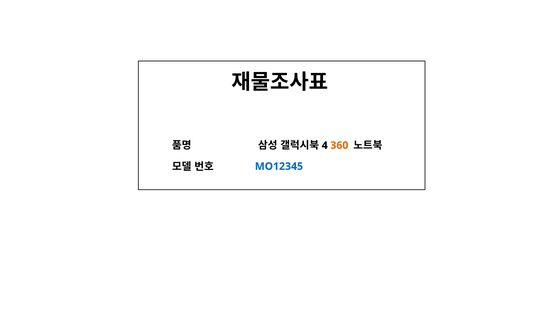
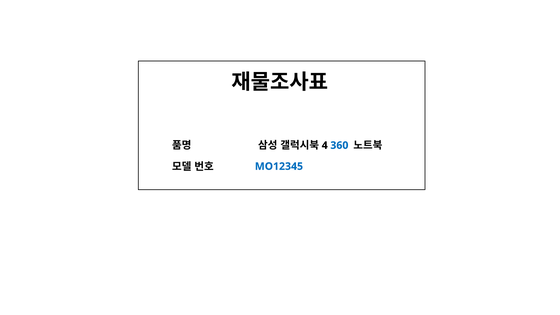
360 colour: orange -> blue (339, 145)
